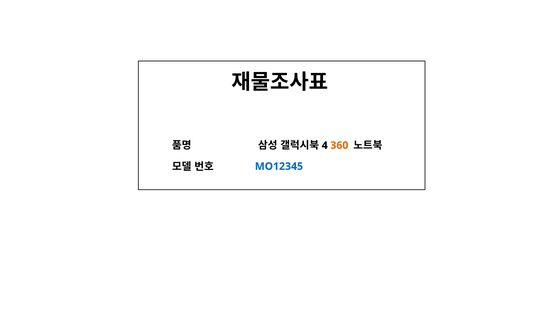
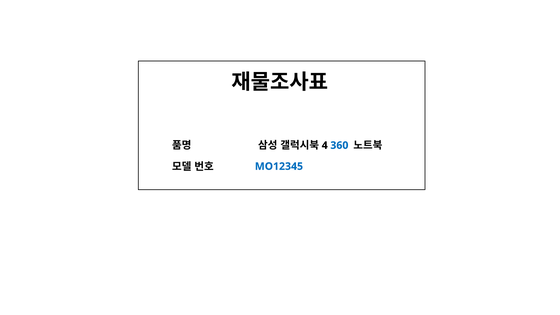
360 colour: orange -> blue (339, 145)
